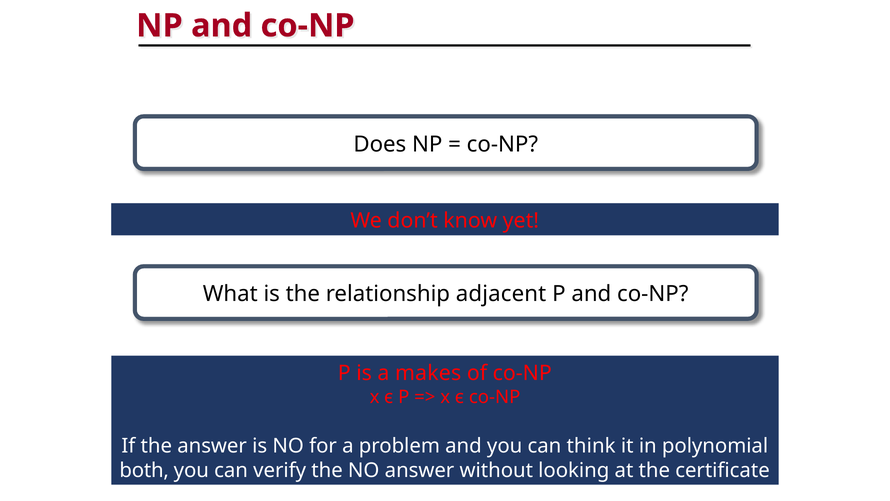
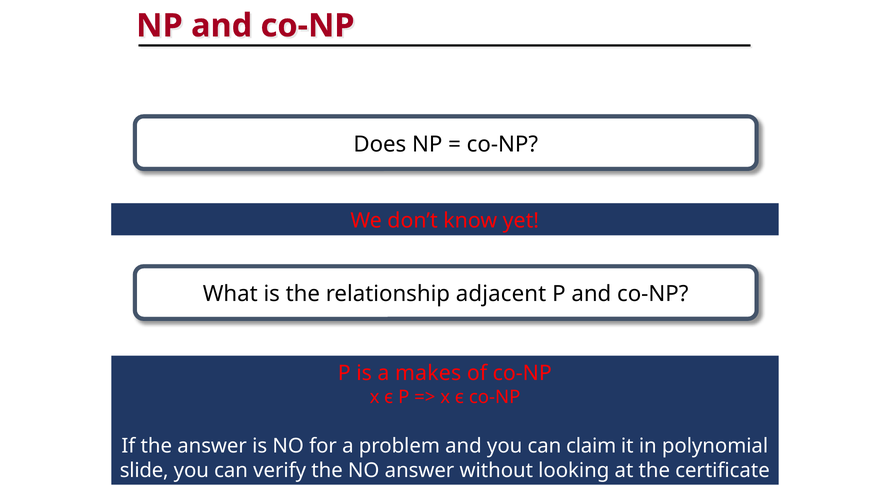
think: think -> claim (591, 446)
both: both -> slide (144, 470)
